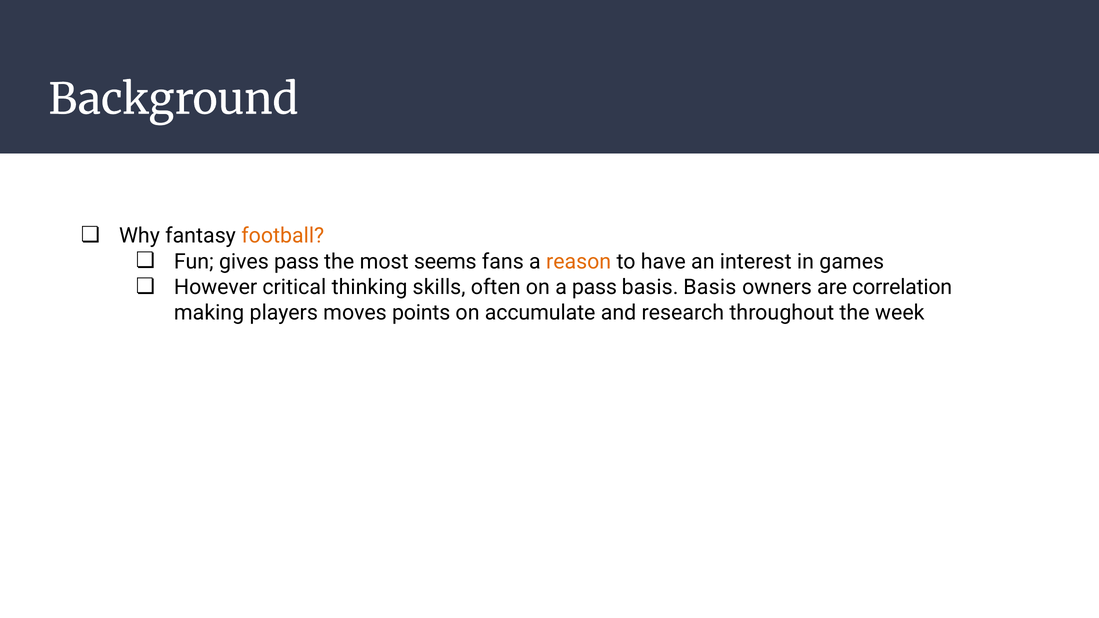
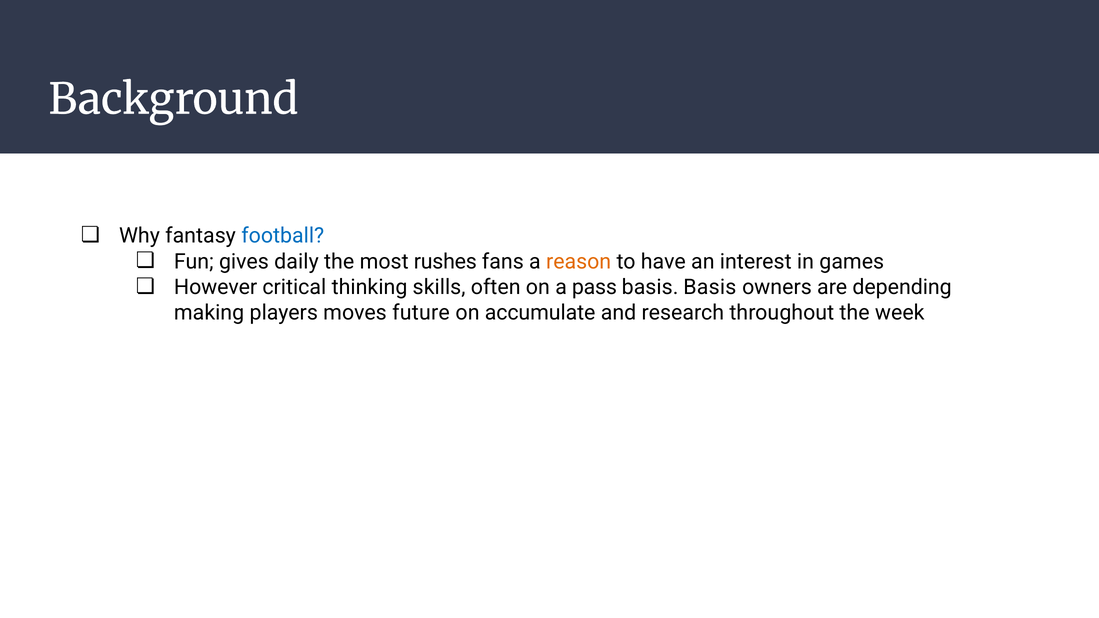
football colour: orange -> blue (283, 236)
gives pass: pass -> daily (296, 262)
seems: seems -> rushes (445, 262)
correlation: correlation -> depending (902, 287)
points: points -> future (421, 313)
